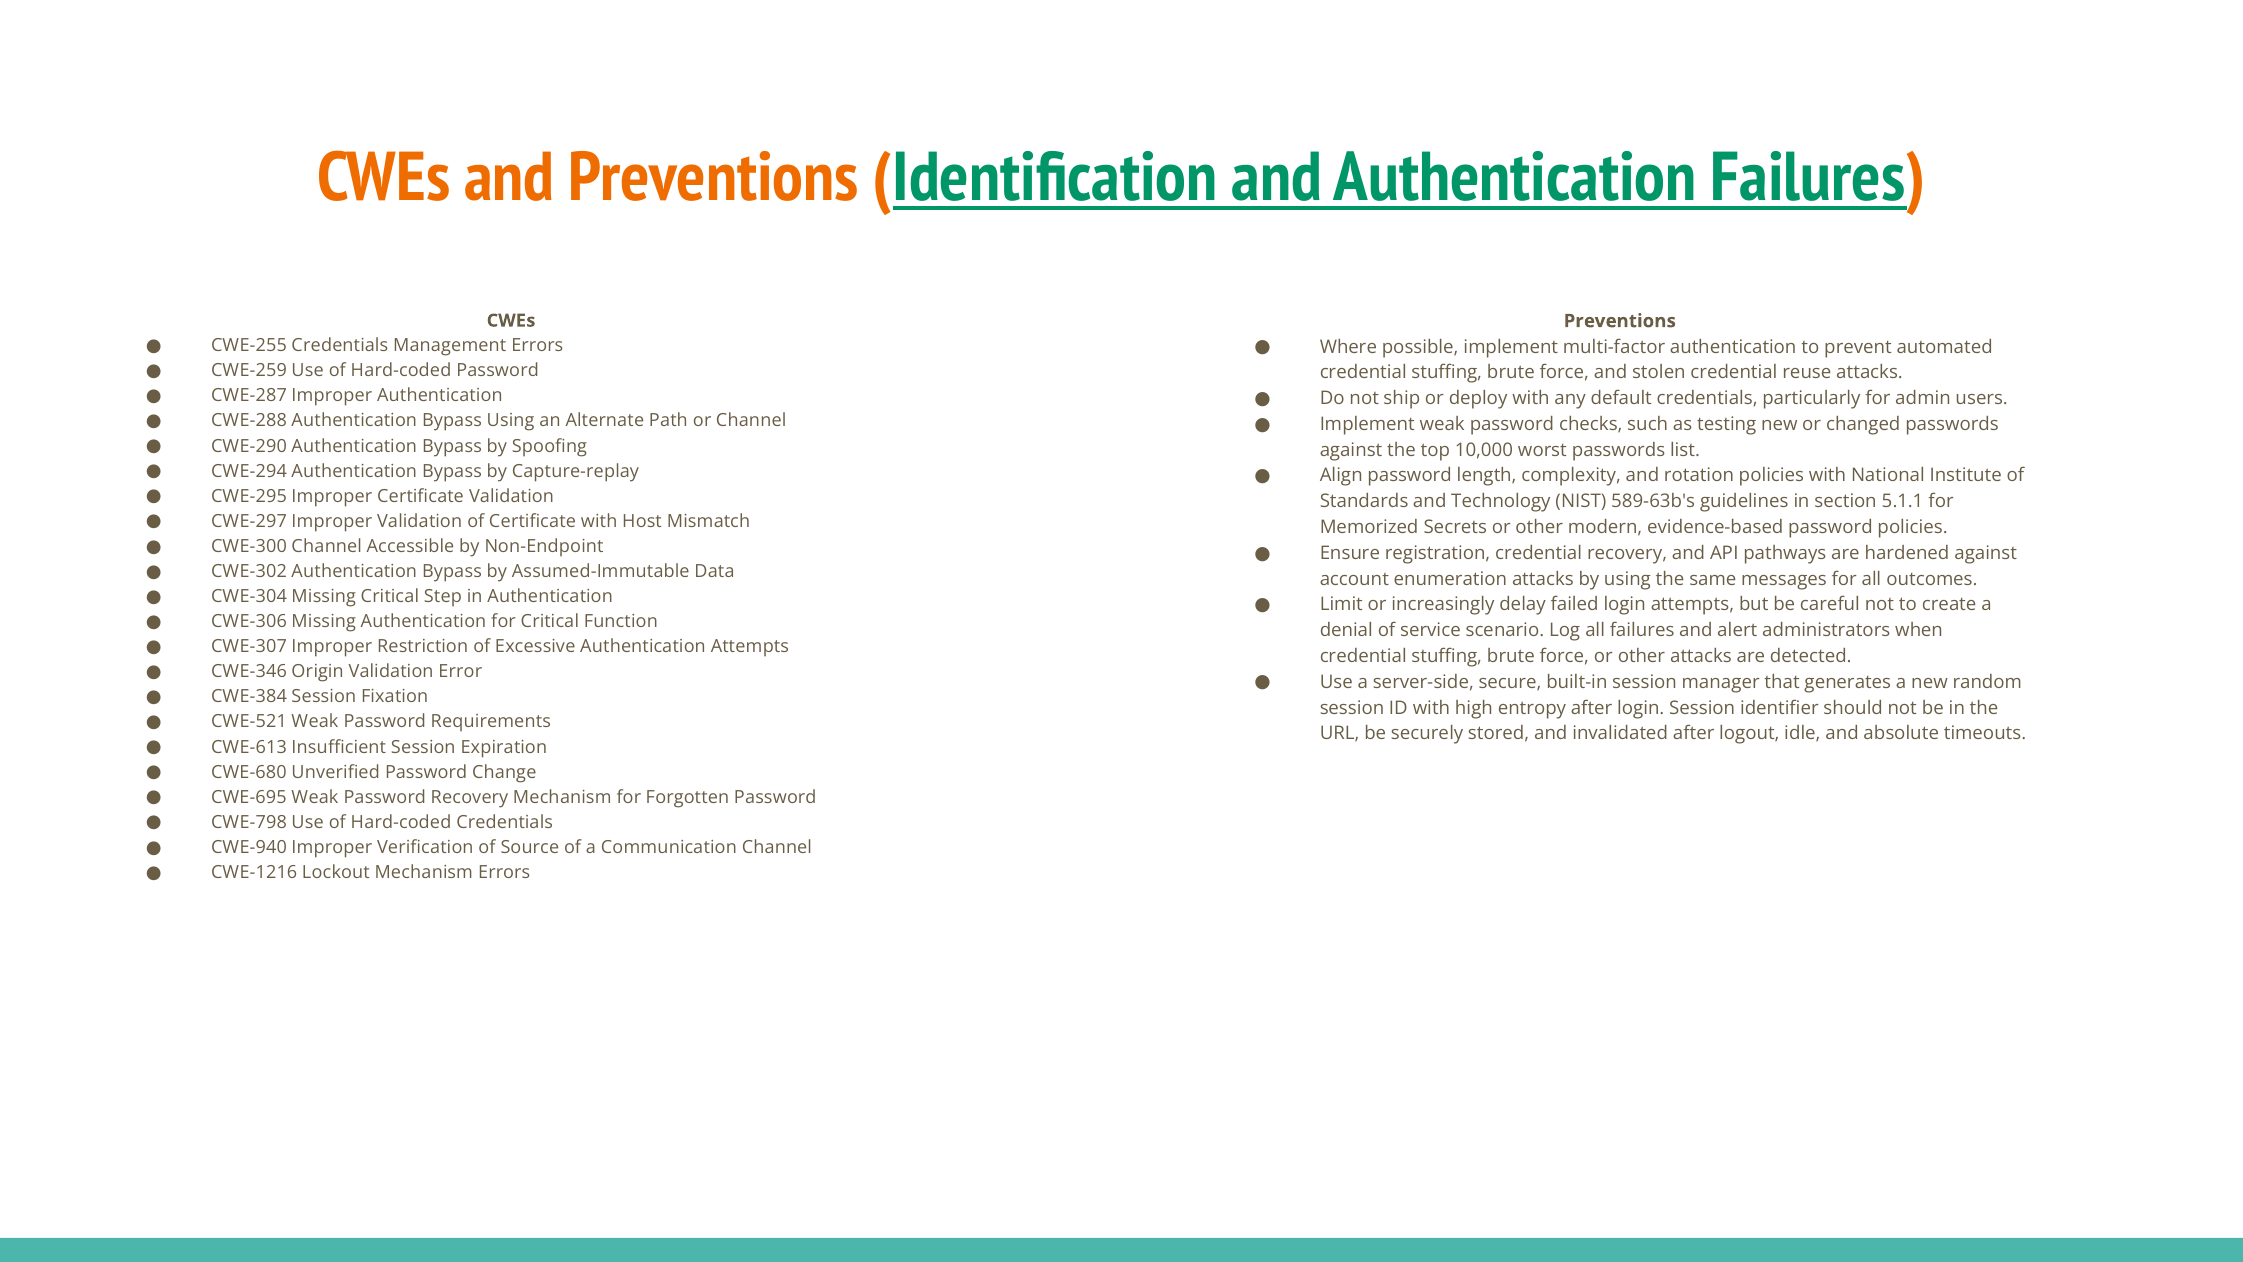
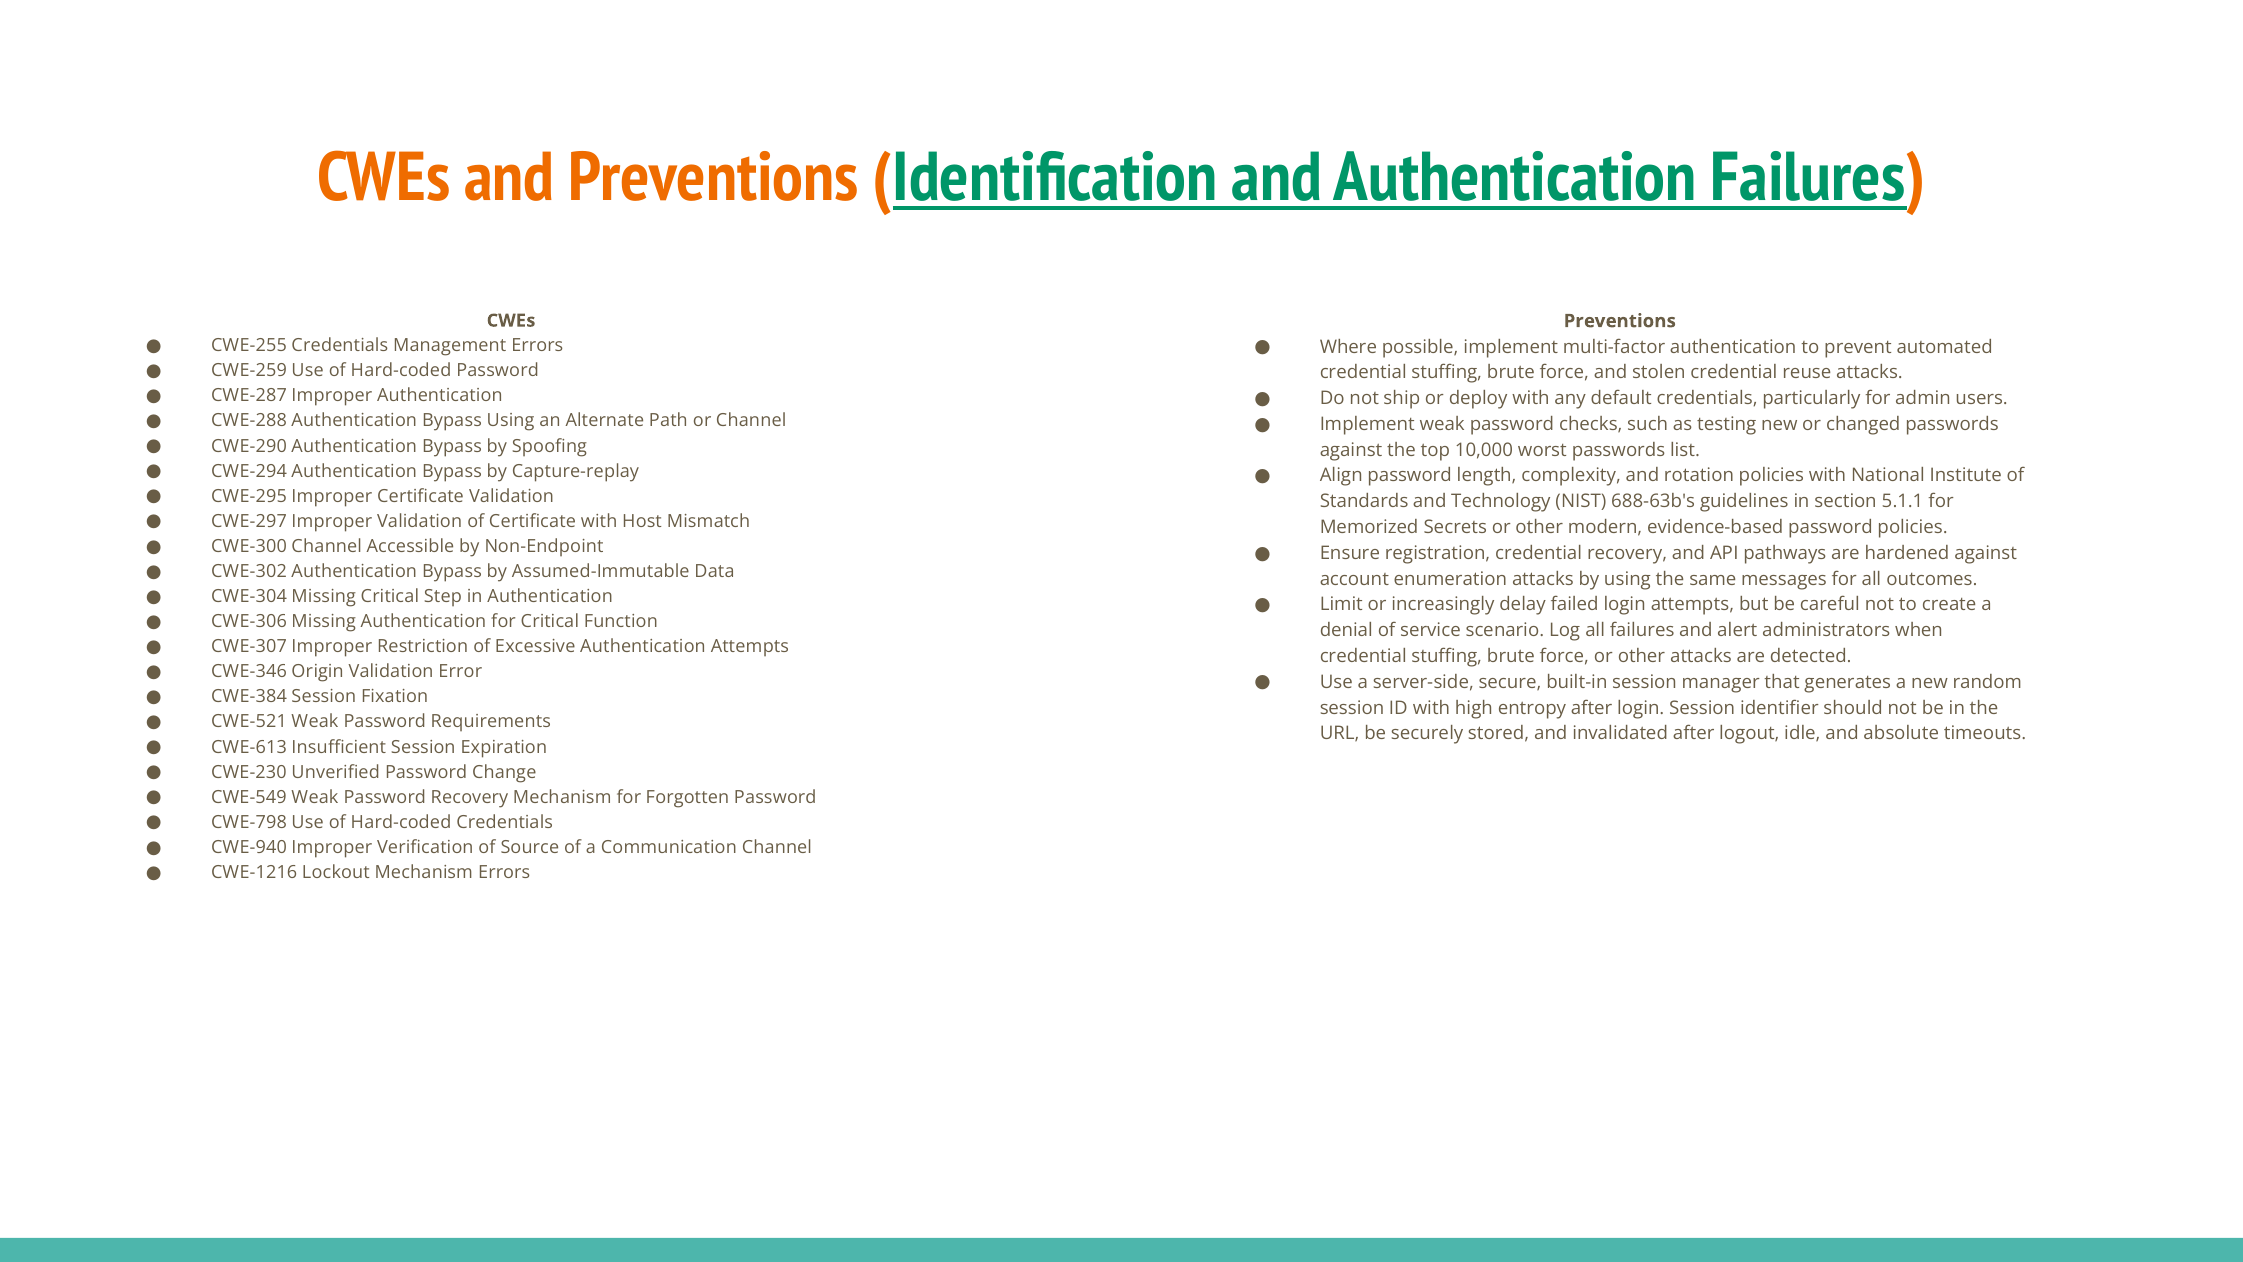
589-63b's: 589-63b's -> 688-63b's (1653, 502)
CWE-680: CWE-680 -> CWE-230 (249, 772)
CWE-695: CWE-695 -> CWE-549 (249, 797)
